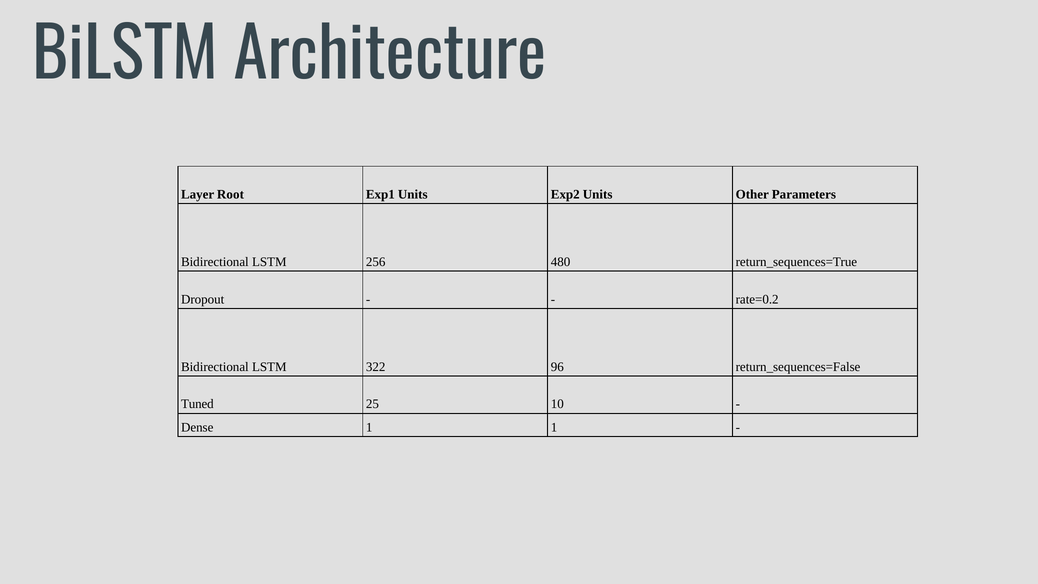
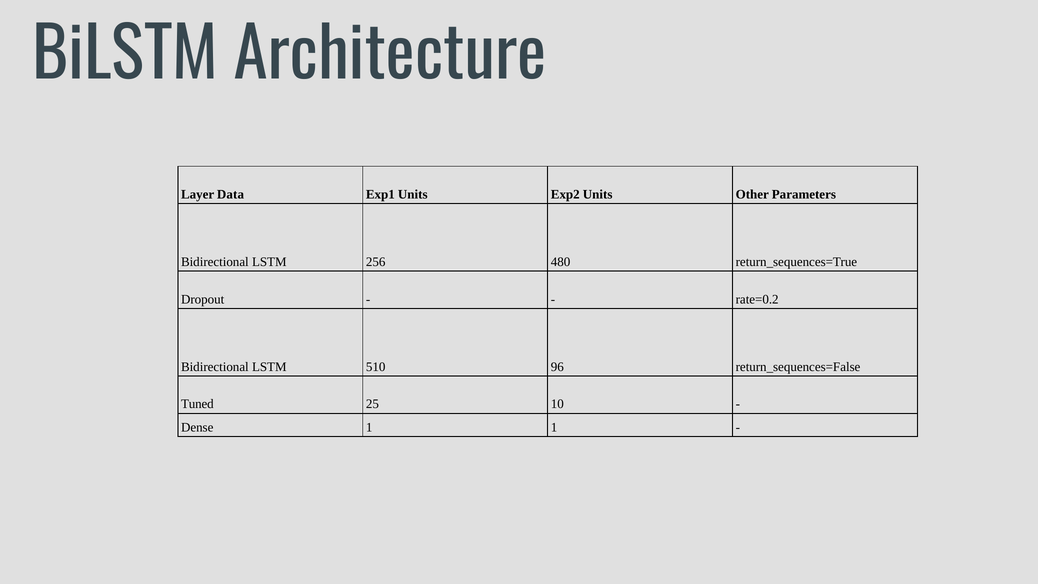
Root: Root -> Data (230, 194)
322: 322 -> 510 (376, 367)
